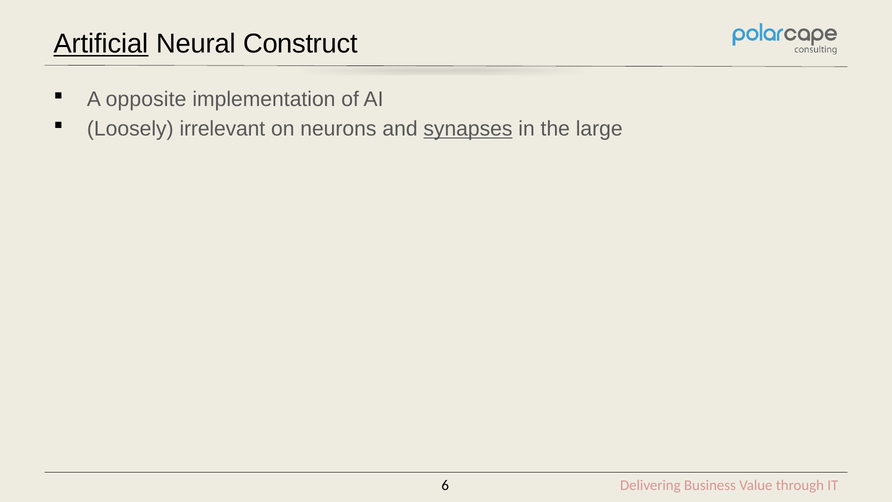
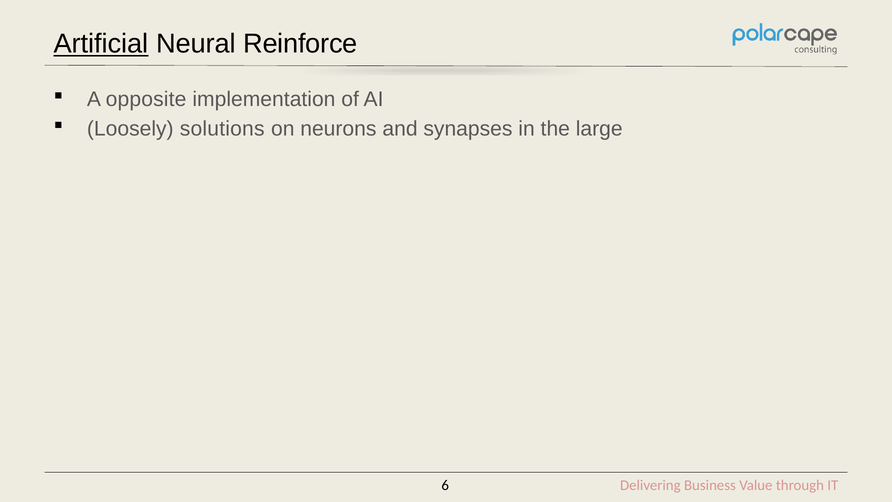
Construct: Construct -> Reinforce (300, 44)
irrelevant: irrelevant -> solutions (222, 129)
synapses underline: present -> none (468, 129)
